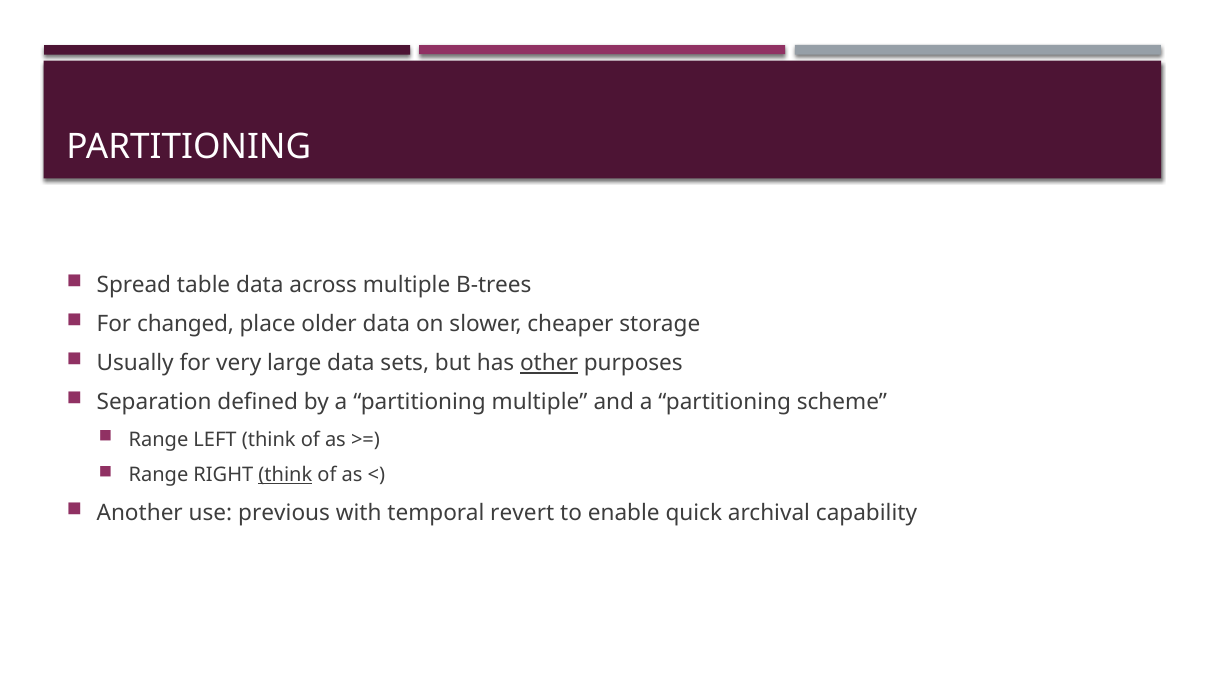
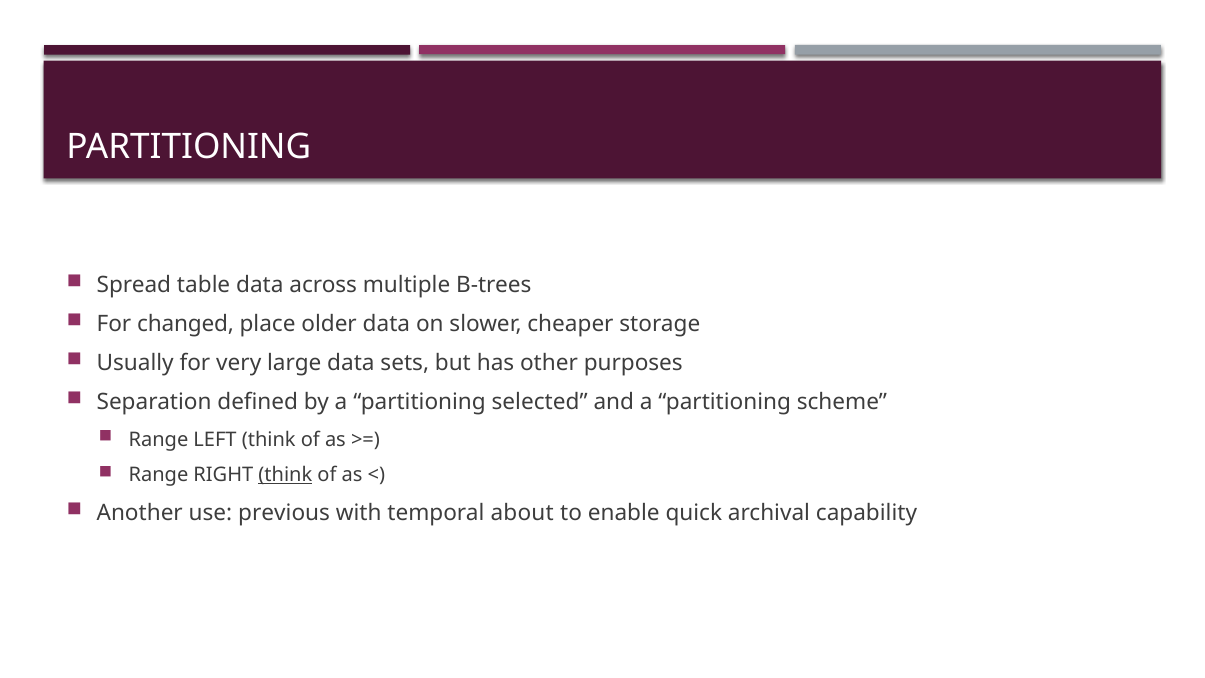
other underline: present -> none (549, 363)
partitioning multiple: multiple -> selected (540, 402)
revert: revert -> about (522, 513)
